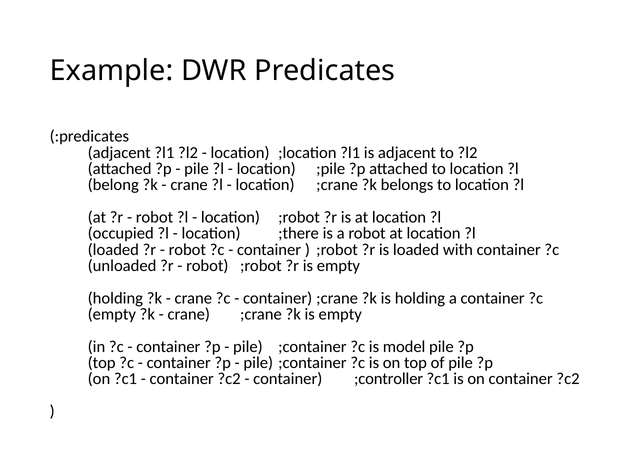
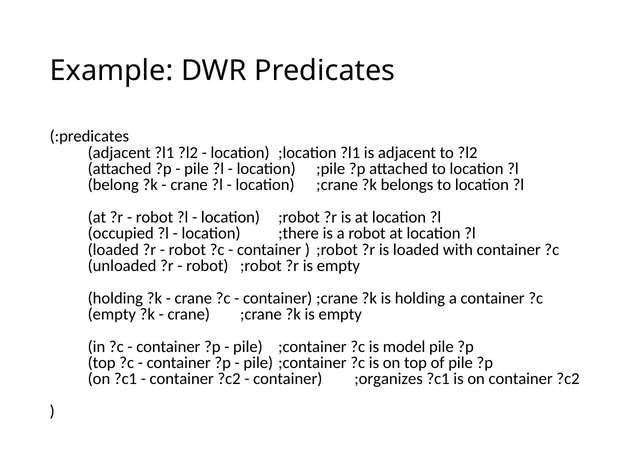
;controller: ;controller -> ;organizes (389, 379)
